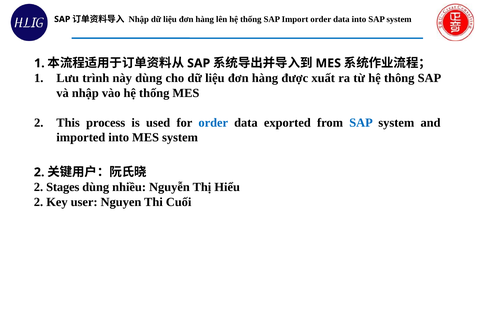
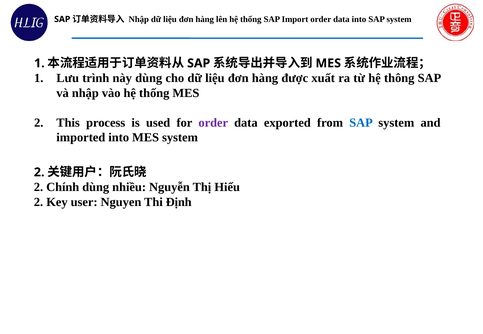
order colour: blue -> purple (213, 123)
Stages: Stages -> Chính (63, 187)
Cuối: Cuối -> Định (179, 202)
